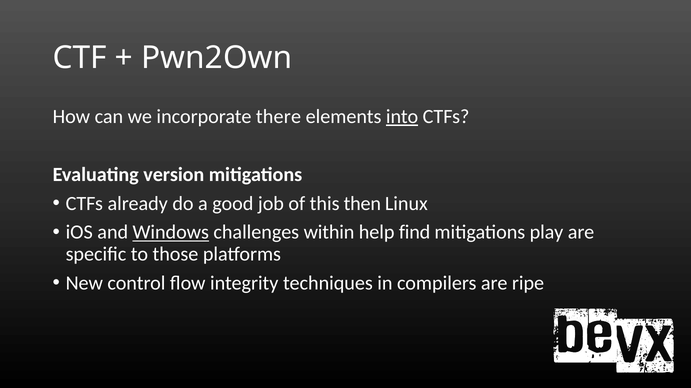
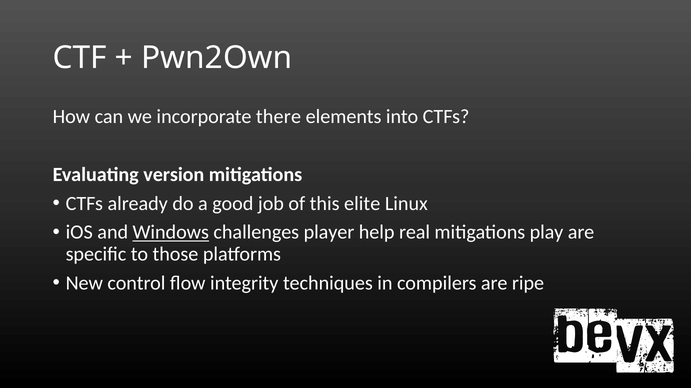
into underline: present -> none (402, 117)
then: then -> elite (362, 204)
within: within -> player (329, 233)
find: find -> real (415, 233)
